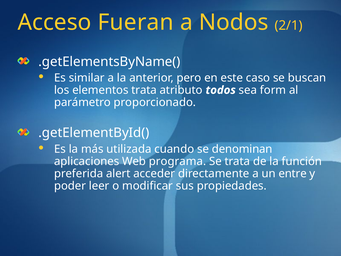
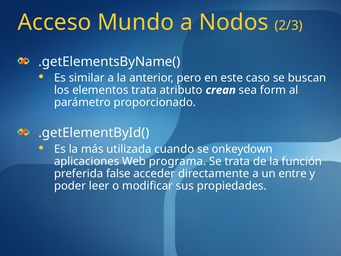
Fueran: Fueran -> Mundo (136, 22)
2/1: 2/1 -> 2/3 (289, 25)
todos: todos -> crean (221, 90)
denominan: denominan -> onkeydown (242, 149)
alert: alert -> false (118, 173)
